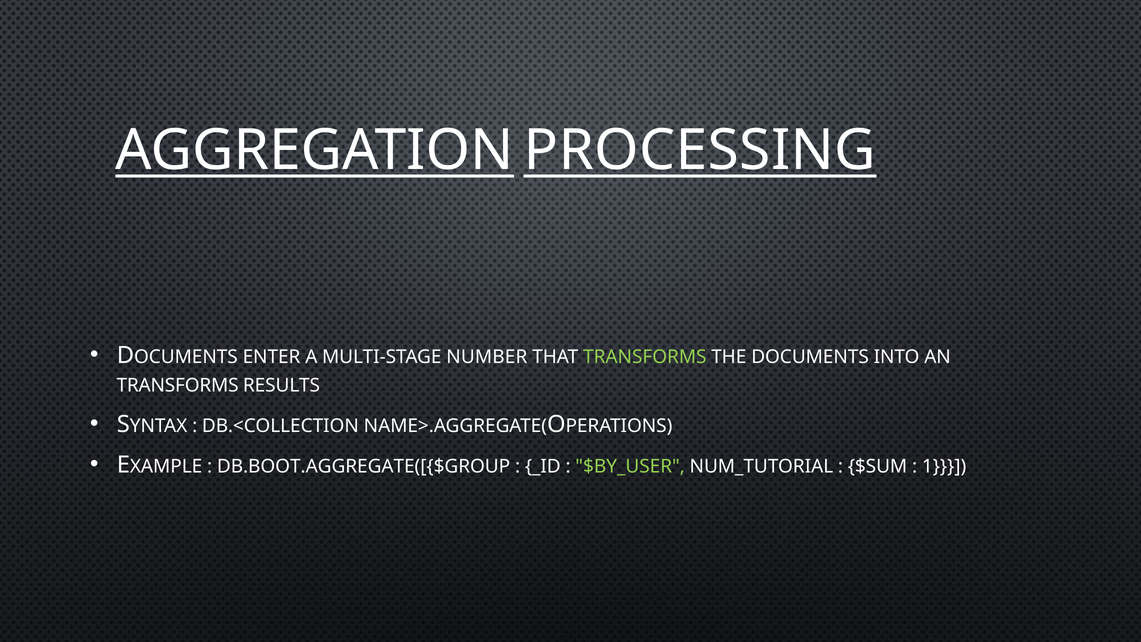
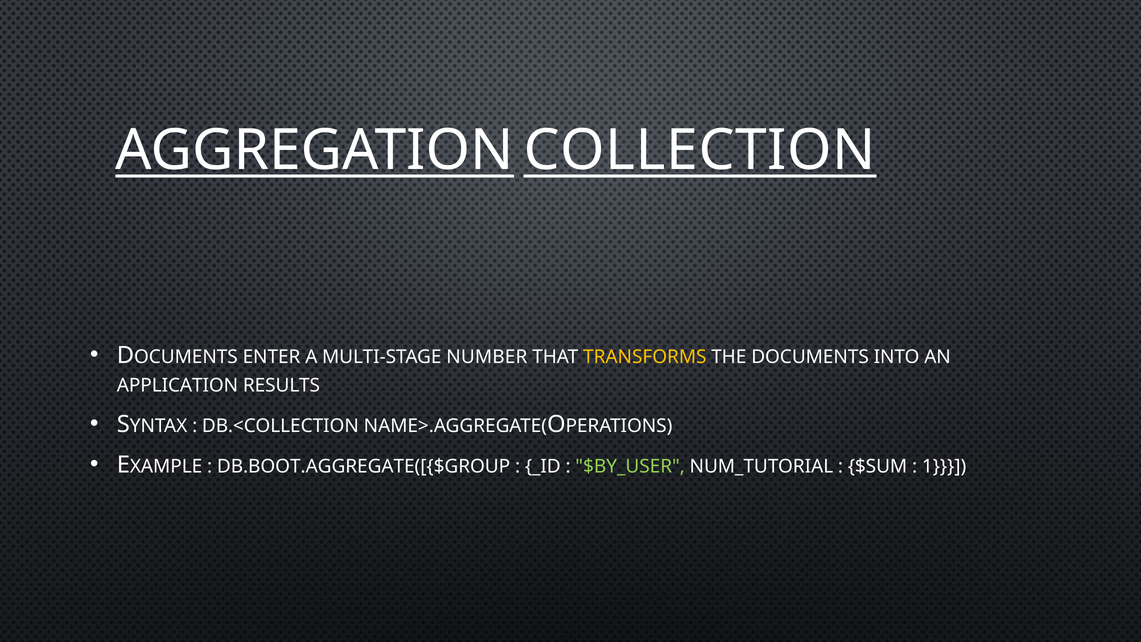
PROCESSING: PROCESSING -> COLLECTION (700, 150)
TRANSFORMS colour: light green -> yellow (645, 357)
TRANSFORMS: TRANSFORMS -> APPLICATION (178, 385)
